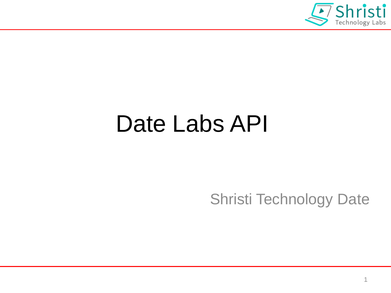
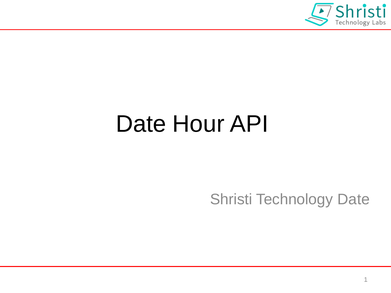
Labs: Labs -> Hour (198, 124)
